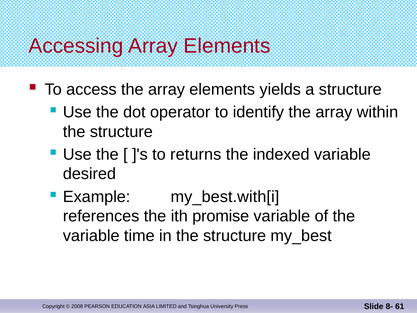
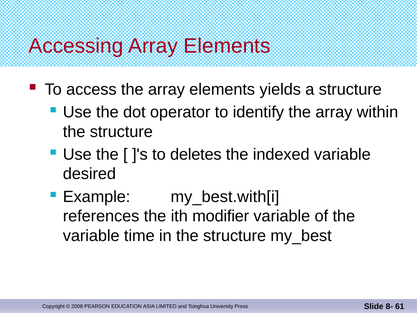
returns: returns -> deletes (196, 154)
promise: promise -> modifier (221, 216)
